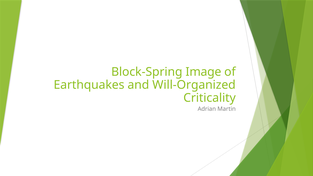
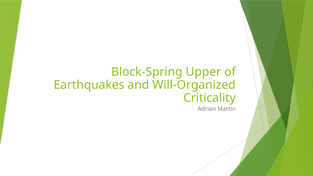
Image: Image -> Upper (203, 72)
